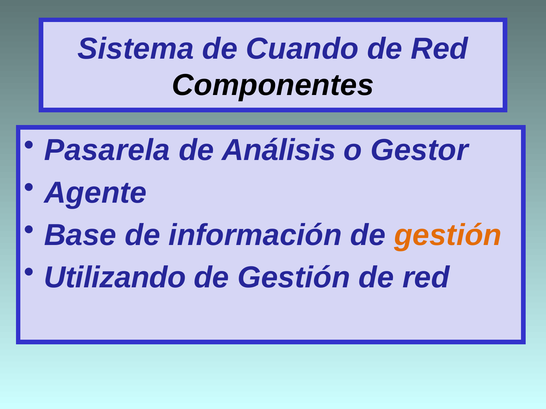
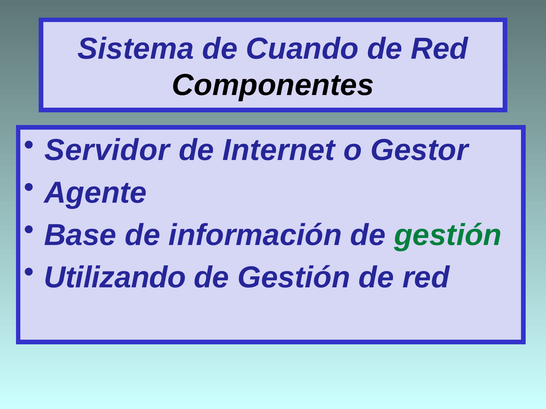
Pasarela: Pasarela -> Servidor (107, 150)
Análisis: Análisis -> Internet (279, 150)
gestión colour: orange -> green (448, 235)
